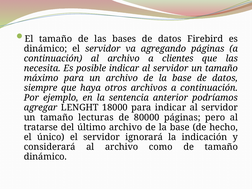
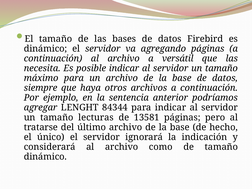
clientes: clientes -> versátil (178, 58)
18000: 18000 -> 84344 (115, 108)
80000: 80000 -> 13581 (147, 117)
